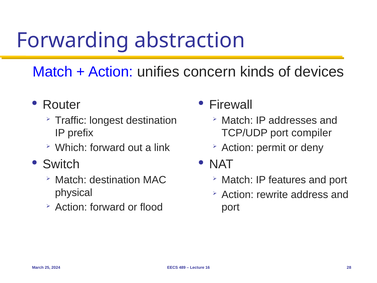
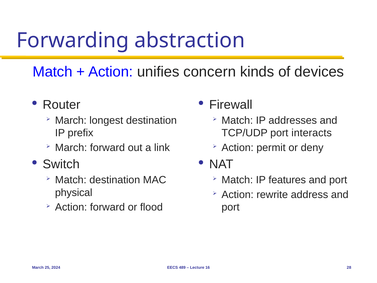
Traffic: Traffic -> March (71, 120)
compiler: compiler -> interacts (312, 133)
Which: Which -> March (71, 148)
